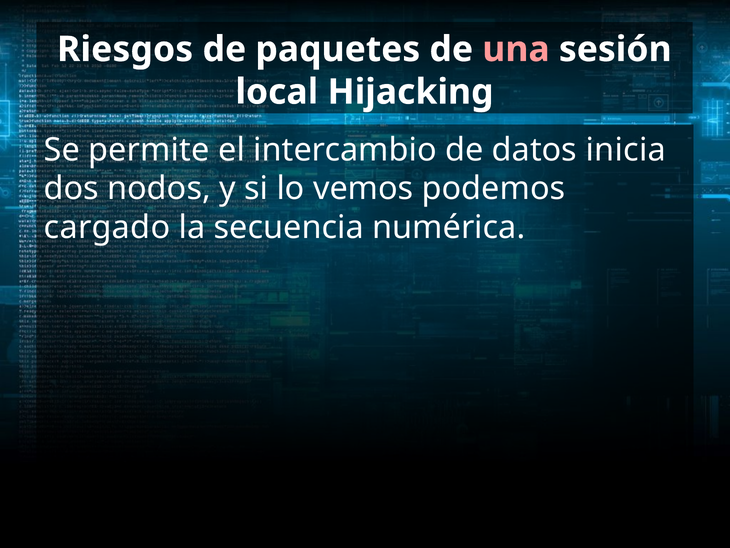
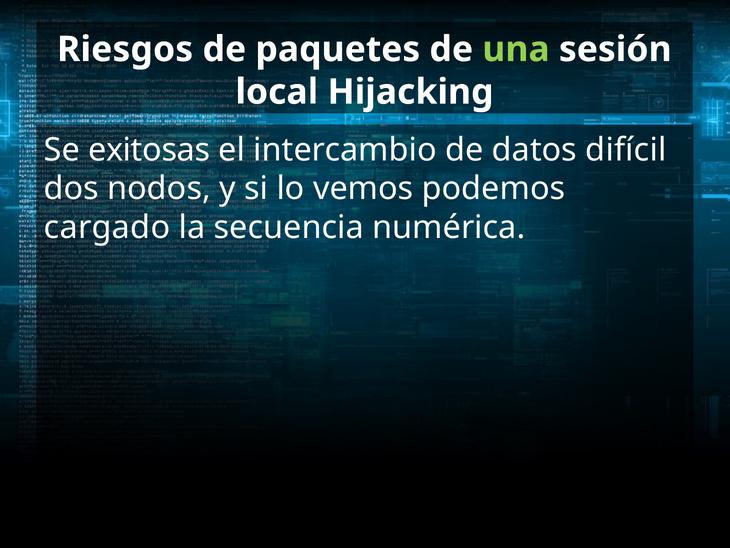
una colour: pink -> light green (516, 49)
permite: permite -> exitosas (149, 150)
inicia: inicia -> difícil (626, 150)
